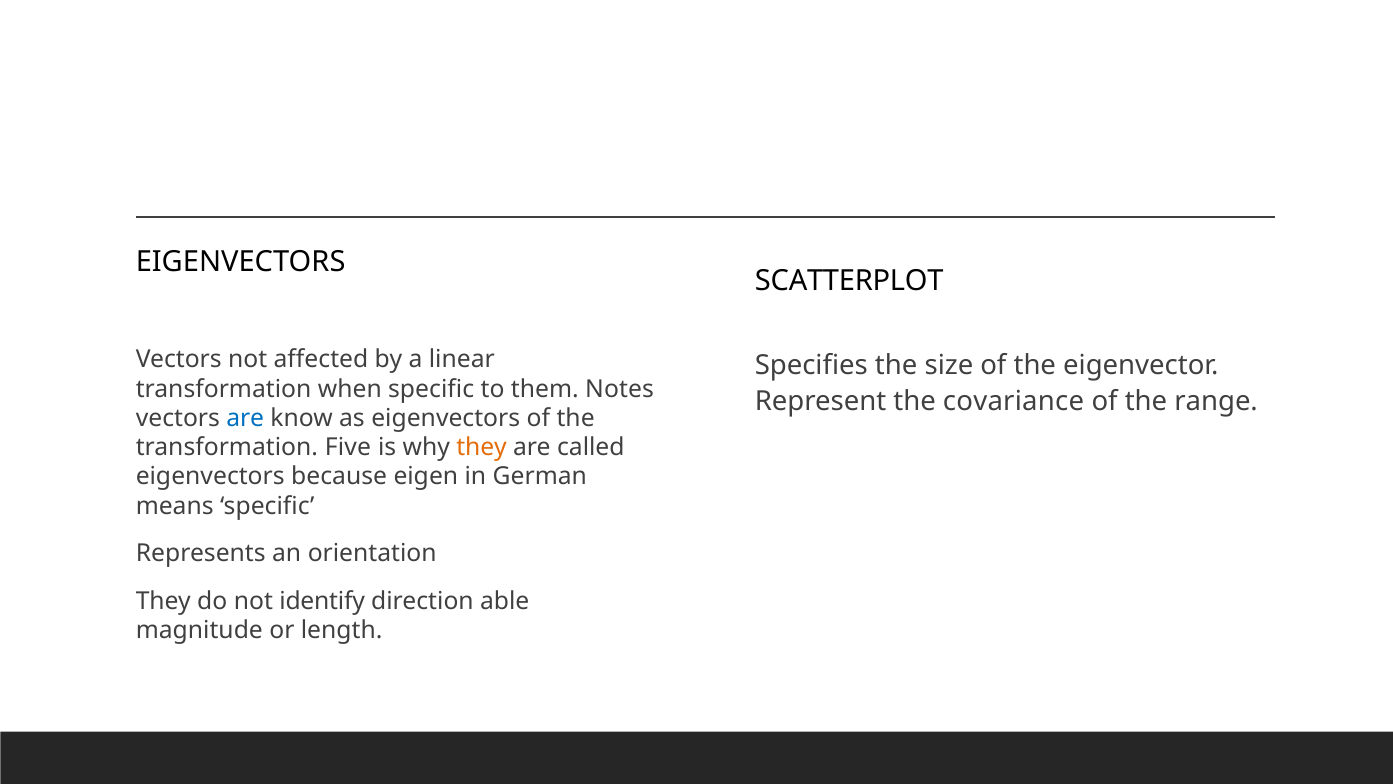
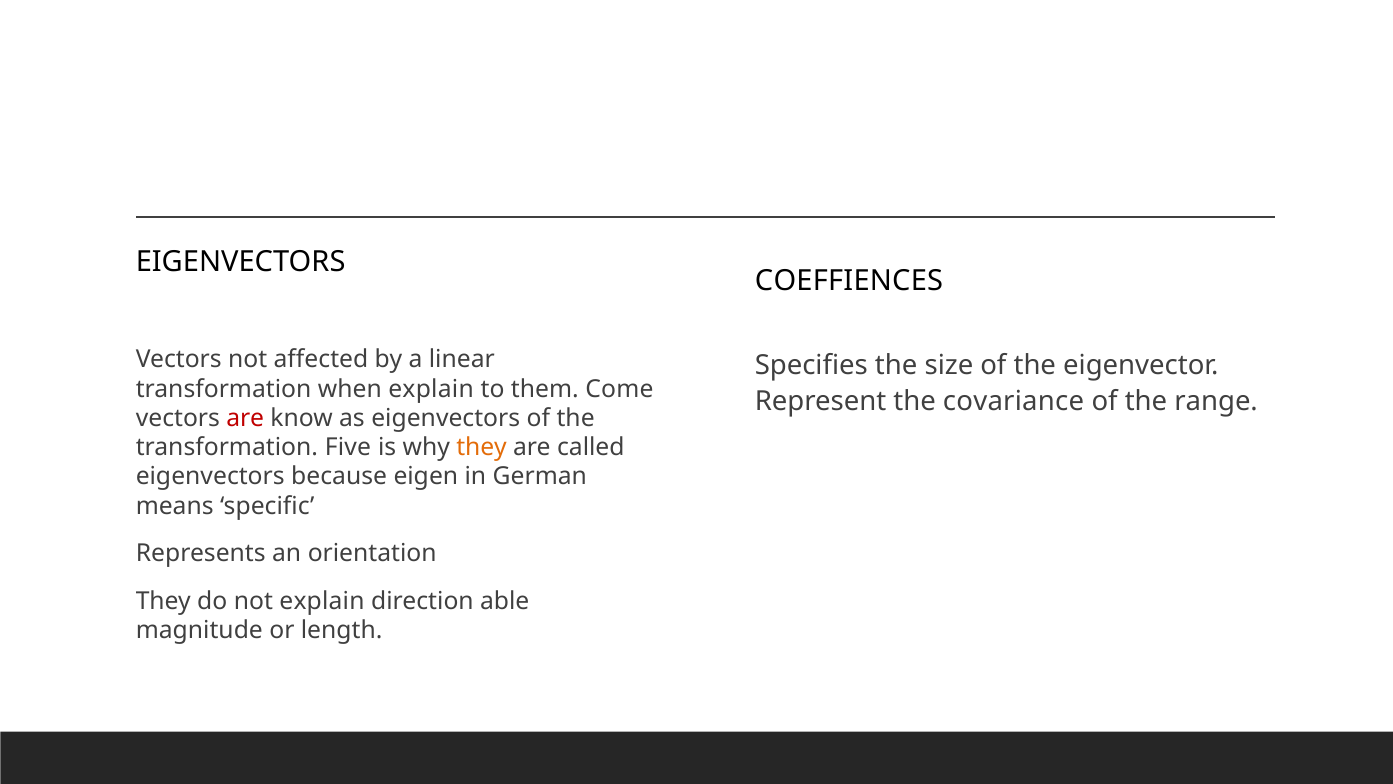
SCATTERPLOT: SCATTERPLOT -> COEFFIENCES (849, 281)
when specific: specific -> explain (431, 389)
Notes: Notes -> Come (619, 389)
are colour: blue -> red (245, 418)
not identify: identify -> explain (322, 601)
